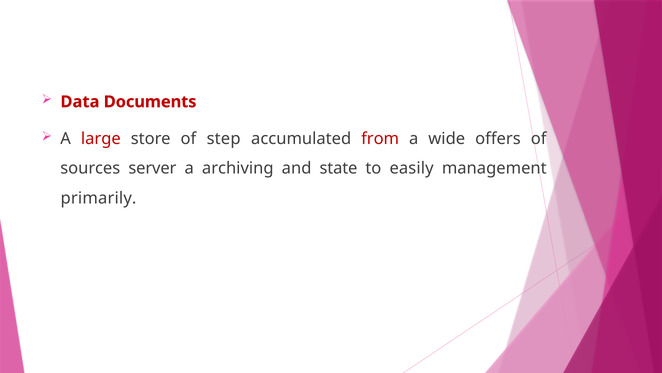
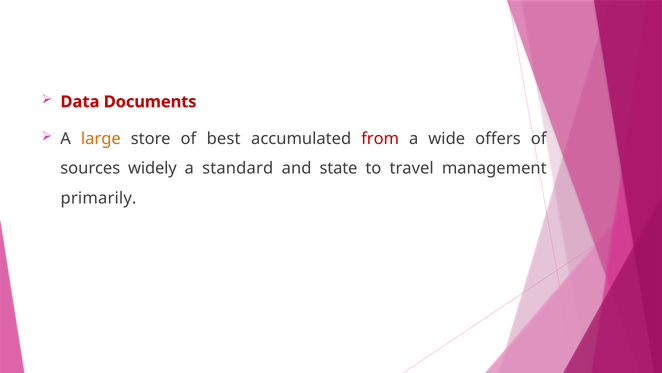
large colour: red -> orange (101, 138)
step: step -> best (224, 138)
server: server -> widely (152, 168)
archiving: archiving -> standard (238, 168)
easily: easily -> travel (412, 168)
